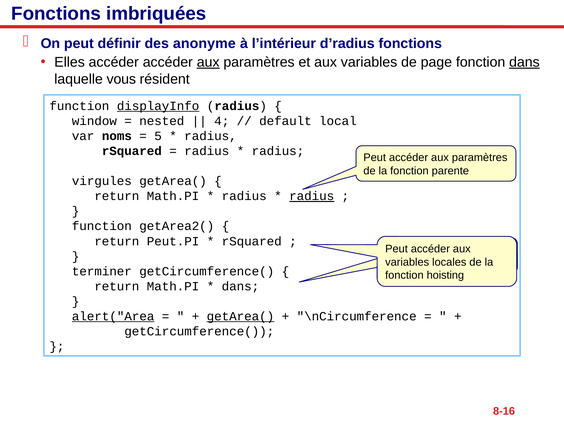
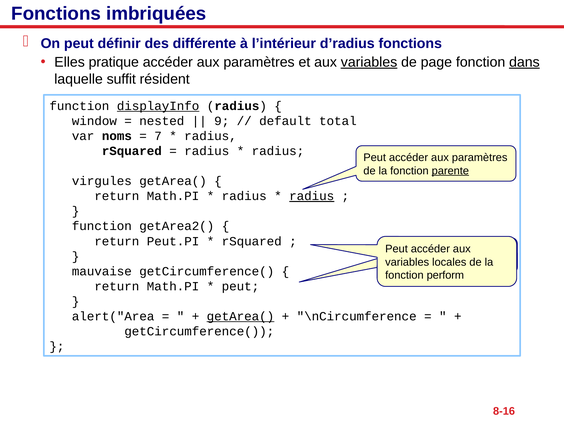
anonyme: anonyme -> différente (204, 44)
Elles accéder: accéder -> pratique (114, 62)
aux underline: present -> none (208, 62)
variables underline: none -> present (369, 62)
vous: vous -> suffit (121, 79)
4: 4 -> 9 (222, 121)
default local: local -> total (338, 121)
5: 5 -> 7 (158, 136)
parente underline: none -> present (450, 171)
terminer: terminer -> mauvaise (102, 271)
hoisting: hoisting -> perform (445, 275)
dans: dans -> peut (240, 286)
alert("Area underline: present -> none (113, 316)
